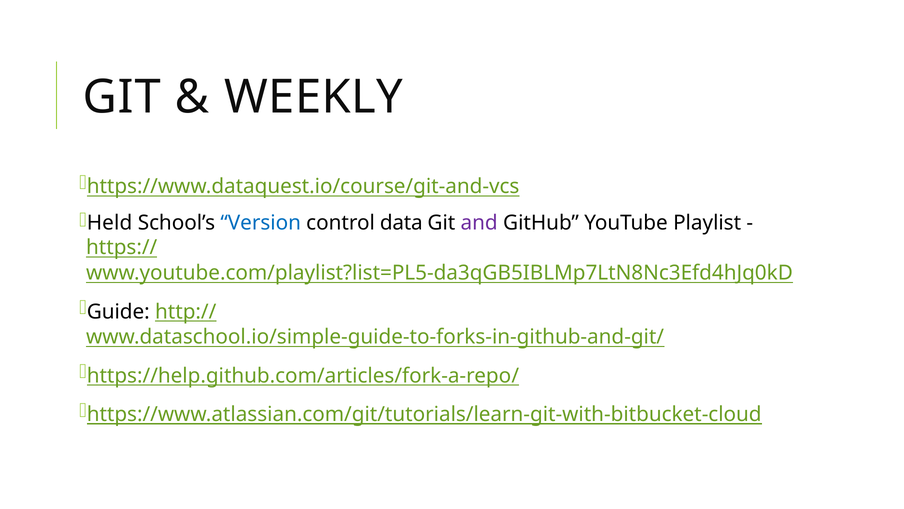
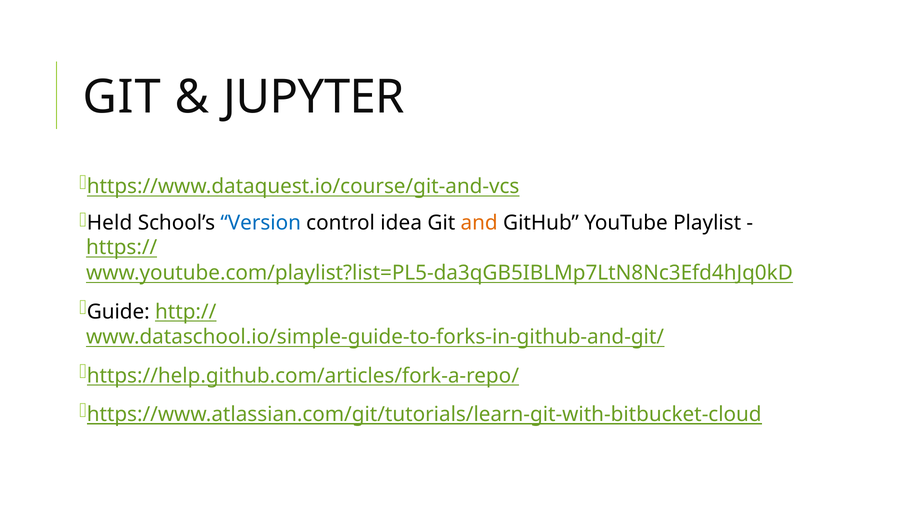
WEEKLY: WEEKLY -> JUPYTER (314, 97)
data: data -> idea (401, 223)
and colour: purple -> orange (479, 223)
